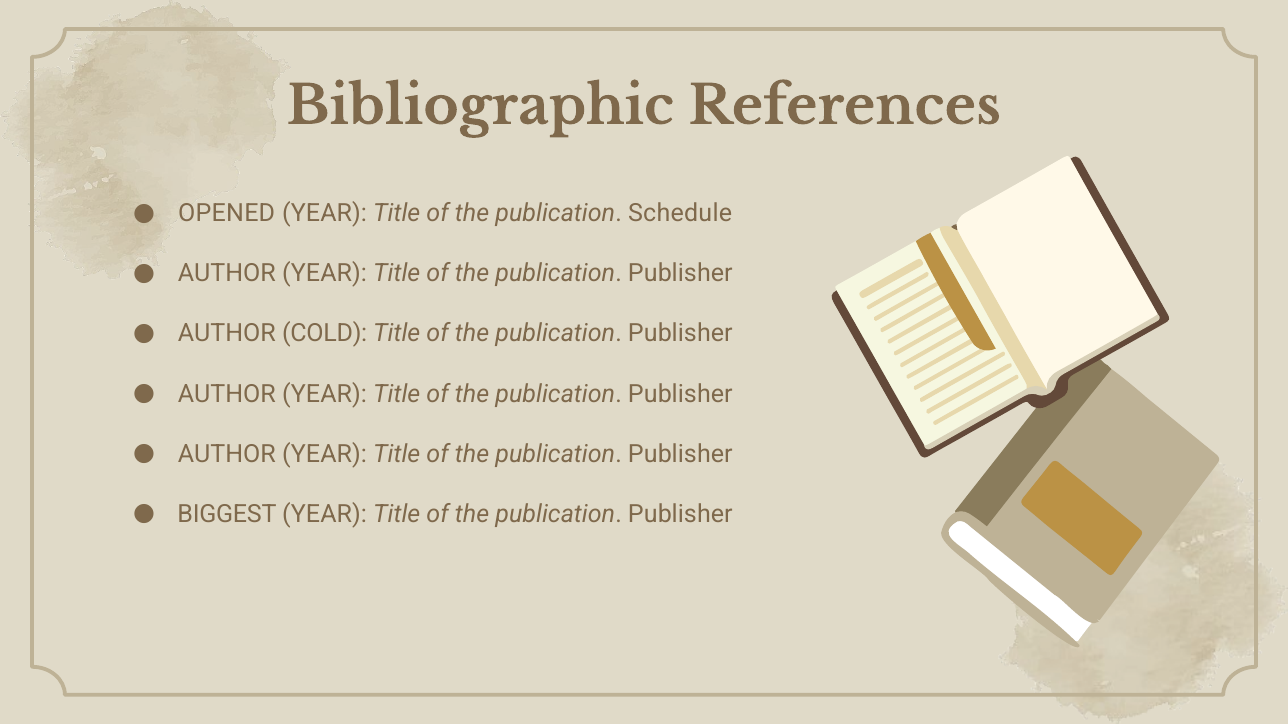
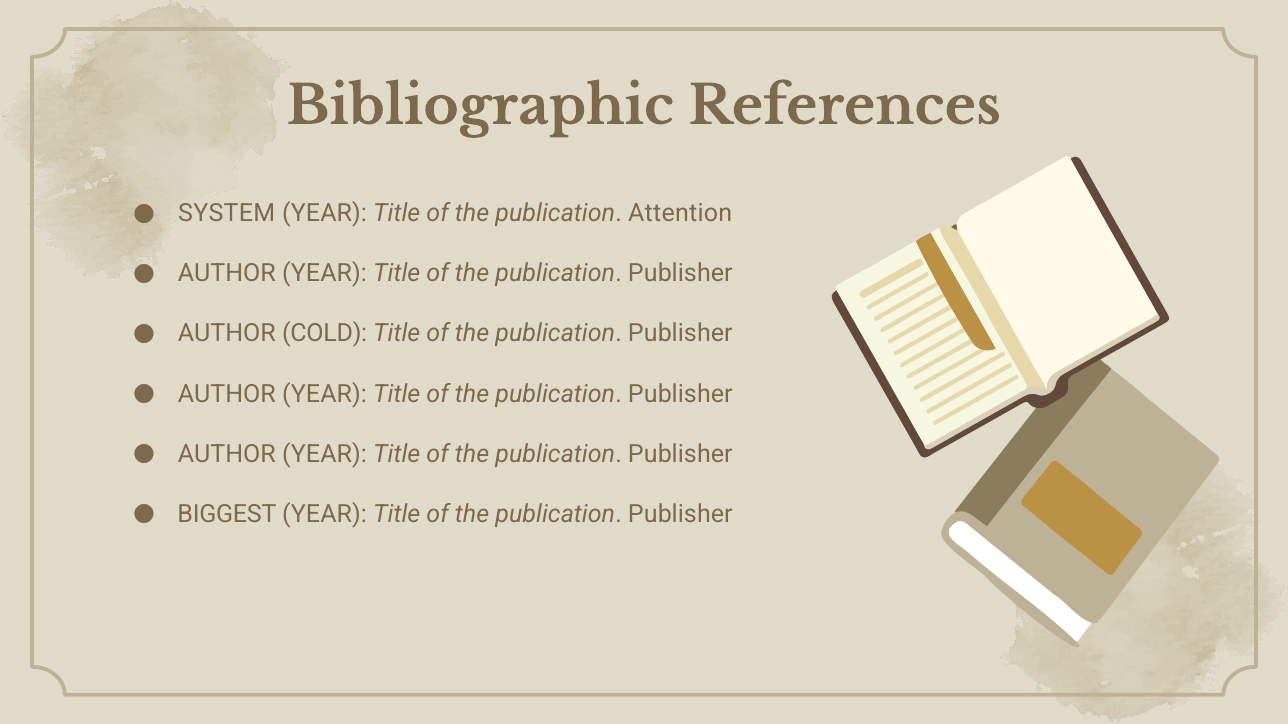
OPENED: OPENED -> SYSTEM (227, 214)
Schedule: Schedule -> Attention (680, 214)
